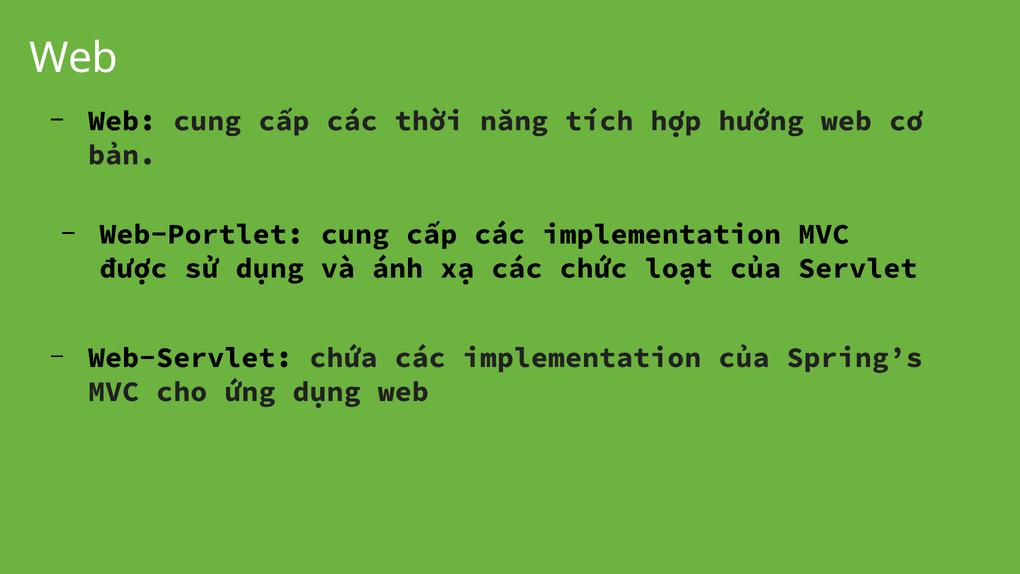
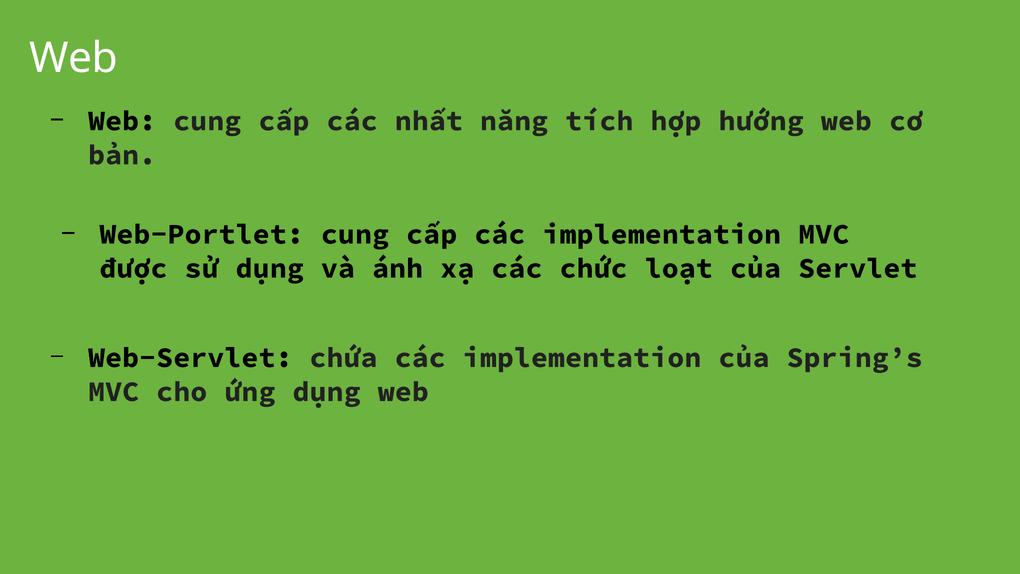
thời: thời -> nhất (429, 121)
